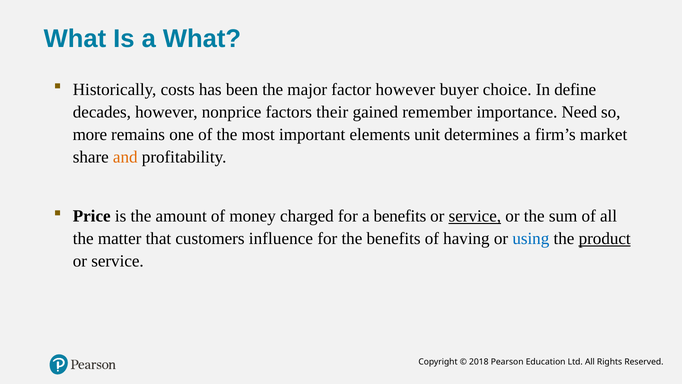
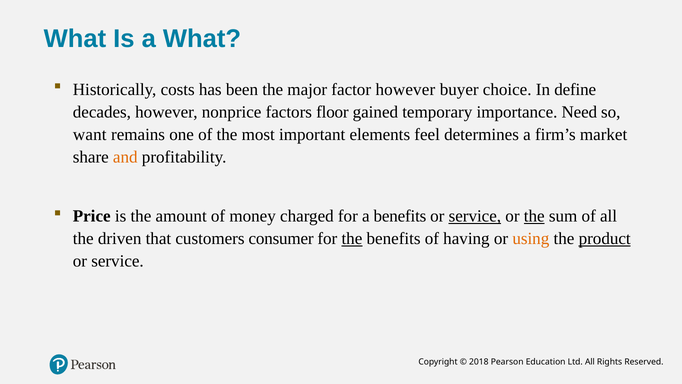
their: their -> floor (332, 112)
remember: remember -> temporary (437, 112)
more: more -> want (90, 134)
unit: unit -> feel (427, 134)
the underline: none -> present (534, 216)
matter: matter -> driven (120, 238)
influence: influence -> consumer (281, 238)
the underline: none -> present (352, 238)
using colour: blue -> orange (531, 238)
